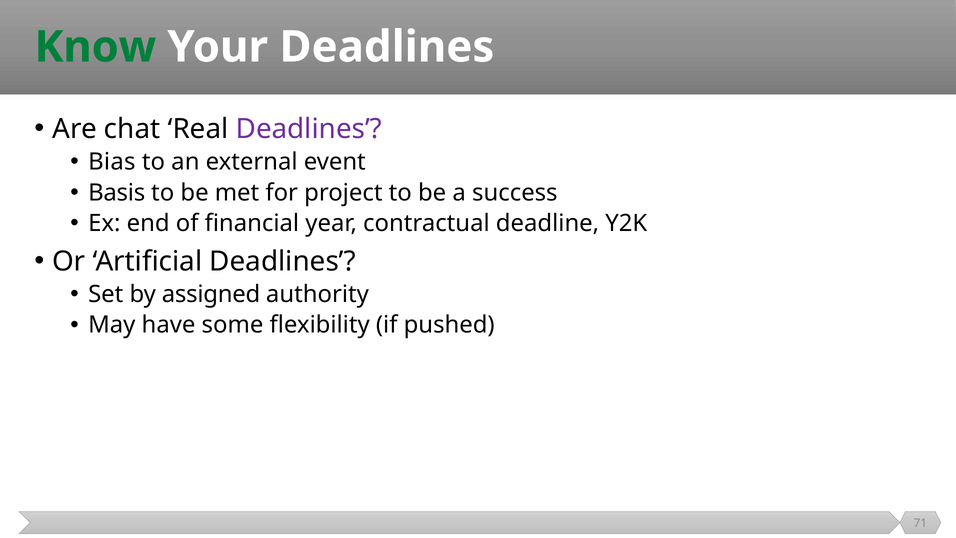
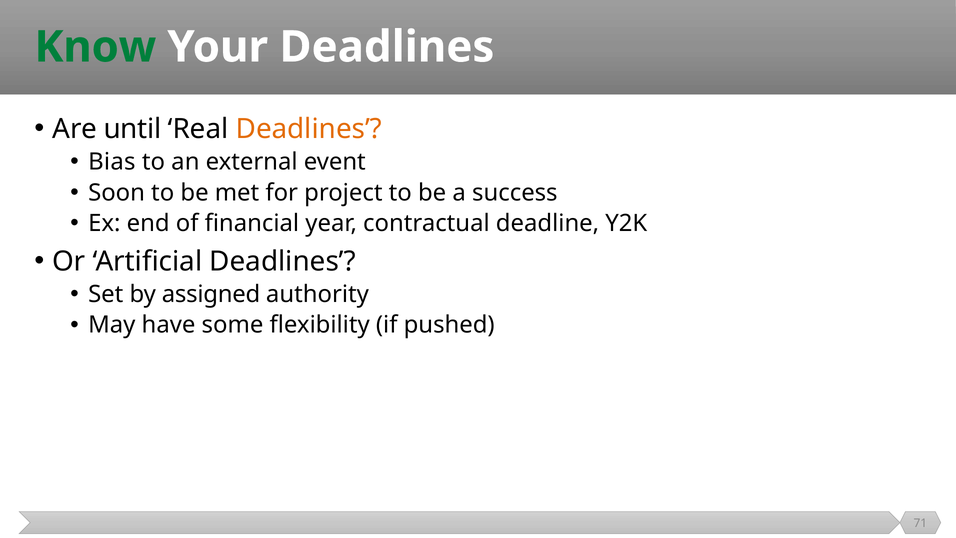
chat: chat -> until (132, 129)
Deadlines colour: purple -> orange (309, 129)
Basis: Basis -> Soon (117, 193)
